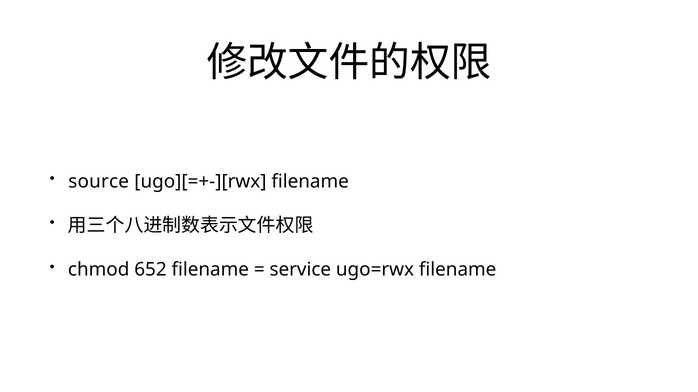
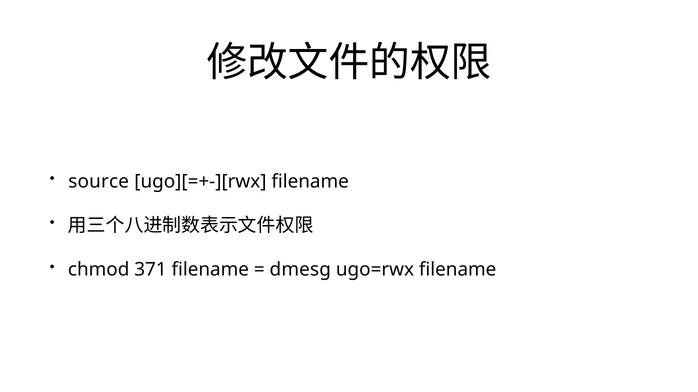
652: 652 -> 371 (151, 270)
service: service -> dmesg (300, 270)
